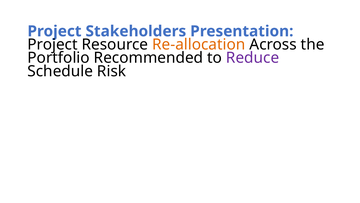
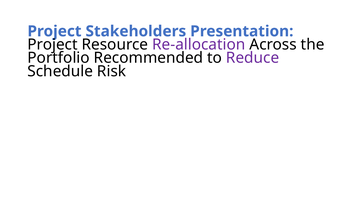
Re-allocation colour: orange -> purple (199, 44)
